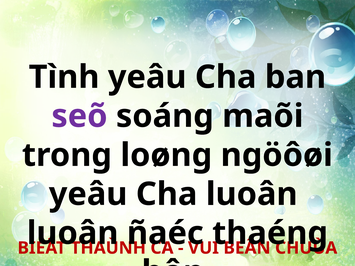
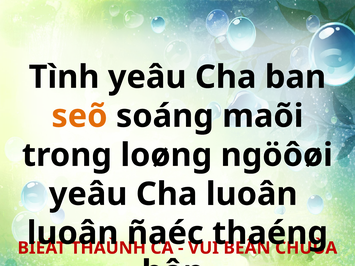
seõ colour: purple -> orange (79, 116)
